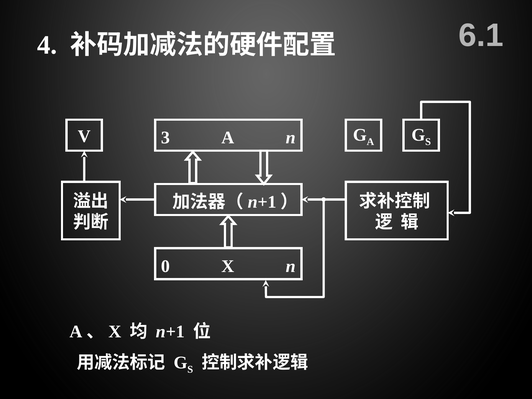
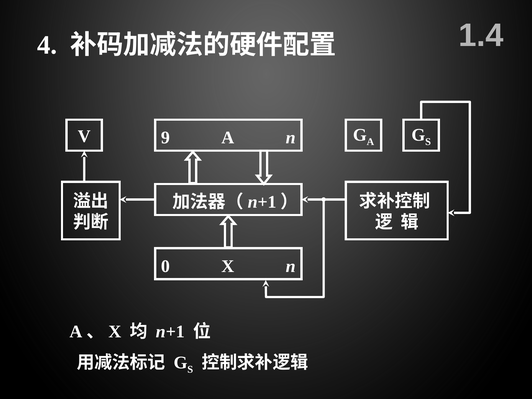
6.1: 6.1 -> 1.4 (481, 35)
3: 3 -> 9 (165, 138)
